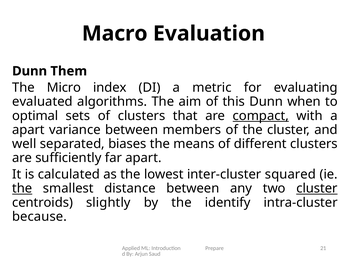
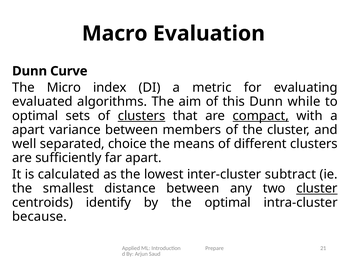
Them: Them -> Curve (69, 71)
when: when -> while (304, 102)
clusters underline: none -> present (142, 116)
biases: biases -> choice (127, 144)
squared: squared -> subtract (290, 175)
the underline: present -> none (22, 189)
slightly: slightly -> identify (108, 203)
the identify: identify -> optimal (228, 203)
